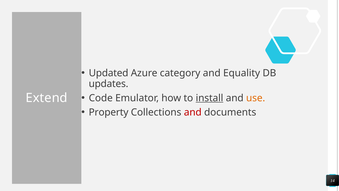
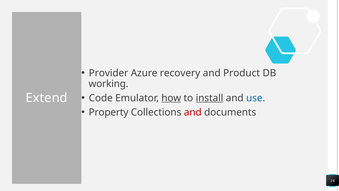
Updated: Updated -> Provider (109, 73)
category: category -> recovery (180, 73)
Equality: Equality -> Product (242, 73)
updates: updates -> working (109, 84)
how underline: none -> present (171, 98)
use colour: orange -> blue (256, 98)
